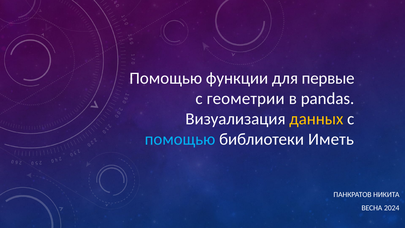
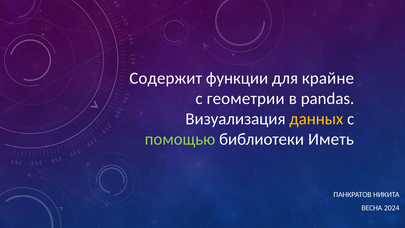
Помощью: Помощью -> Содержит (166, 78)
первые: первые -> крайне (328, 78)
помощью colour: light blue -> light green (180, 139)
